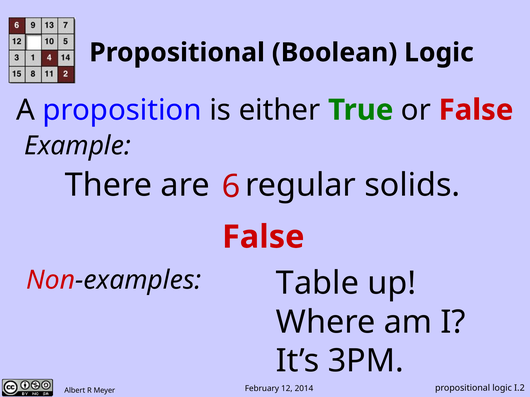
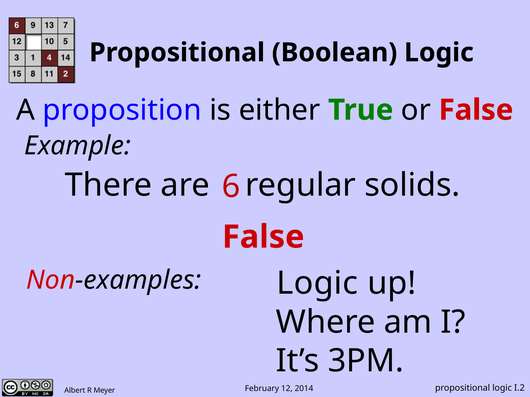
Non-examples Table: Table -> Logic (317, 284)
